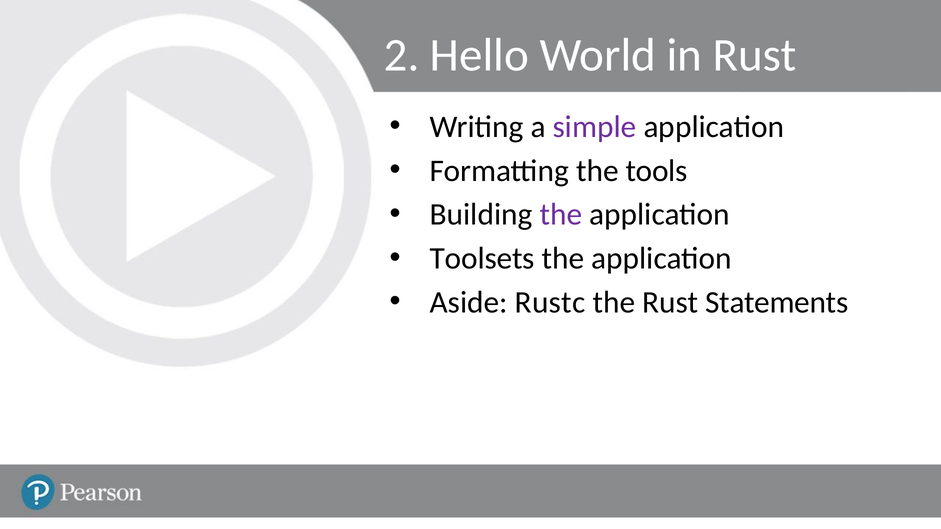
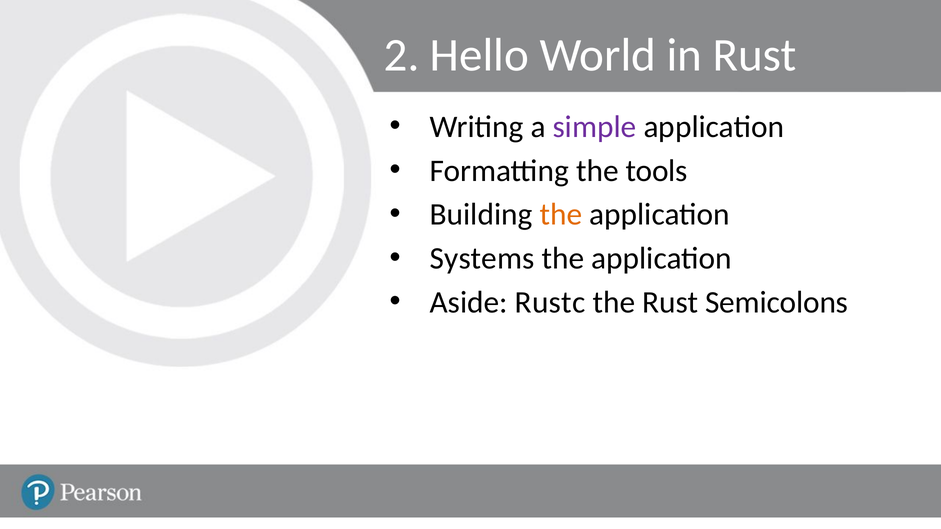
the colour: purple -> orange (561, 215)
Toolsets: Toolsets -> Systems (482, 259)
Statements: Statements -> Semicolons (777, 303)
